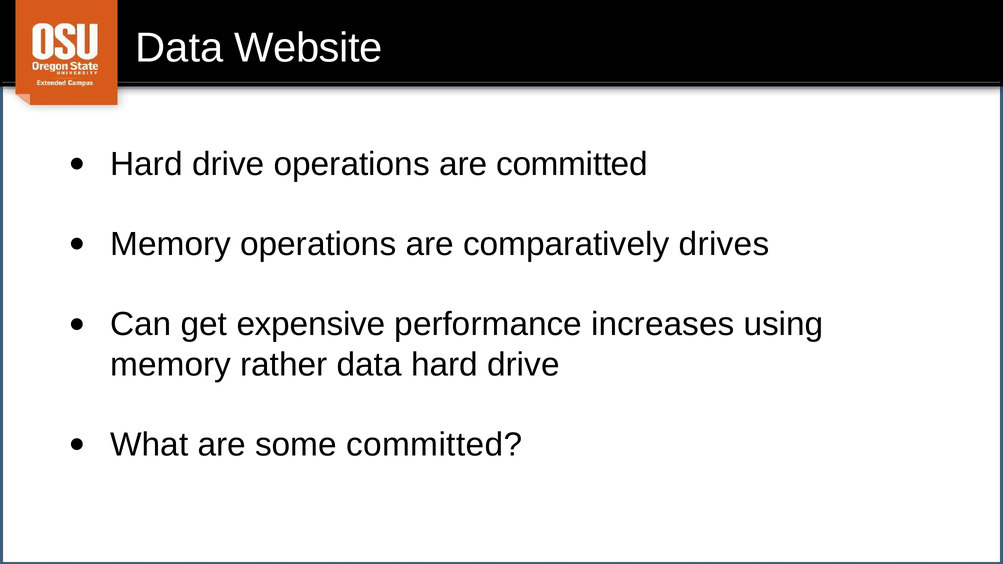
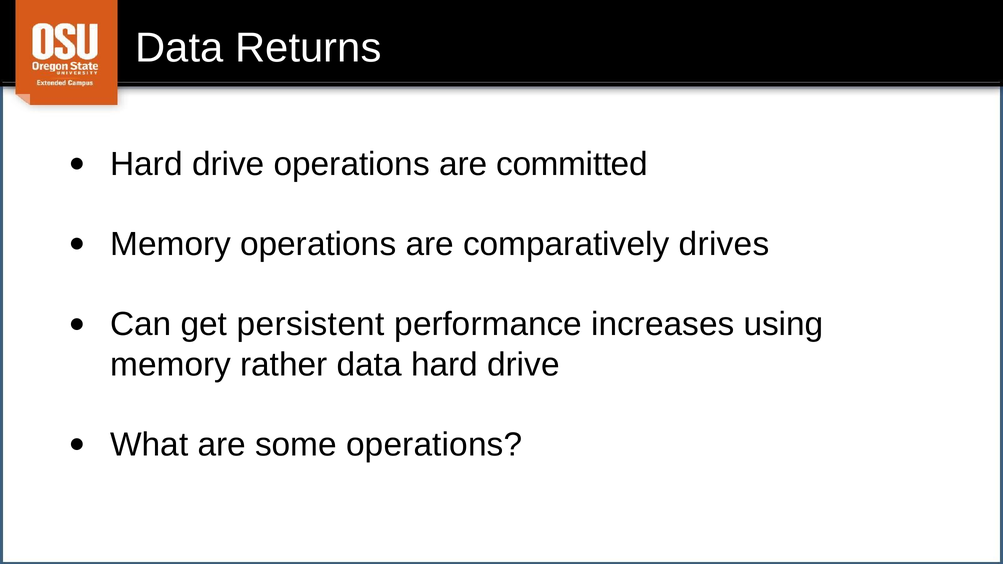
Website: Website -> Returns (308, 48)
expensive: expensive -> persistent (311, 325)
some committed: committed -> operations (434, 445)
